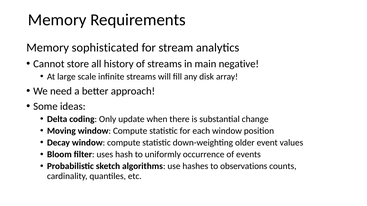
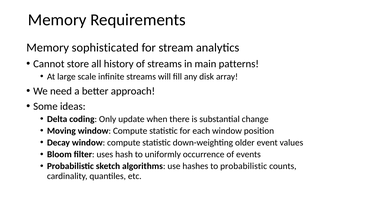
negative: negative -> patterns (239, 64)
to observations: observations -> probabilistic (244, 167)
